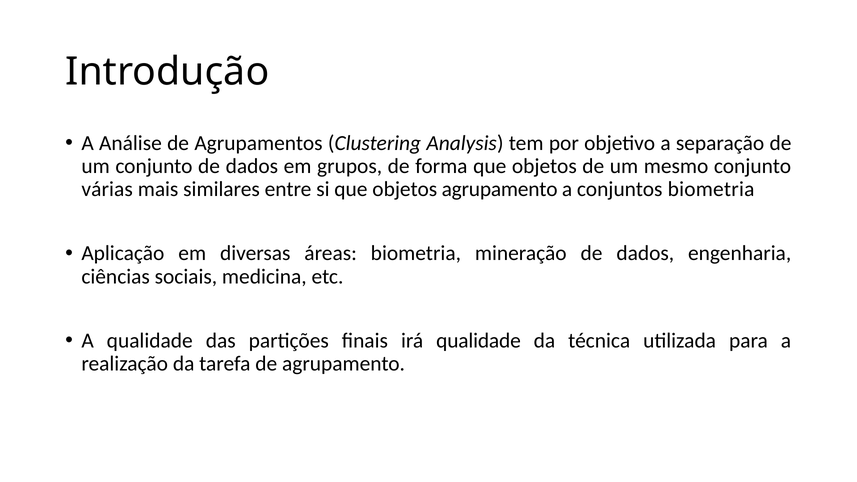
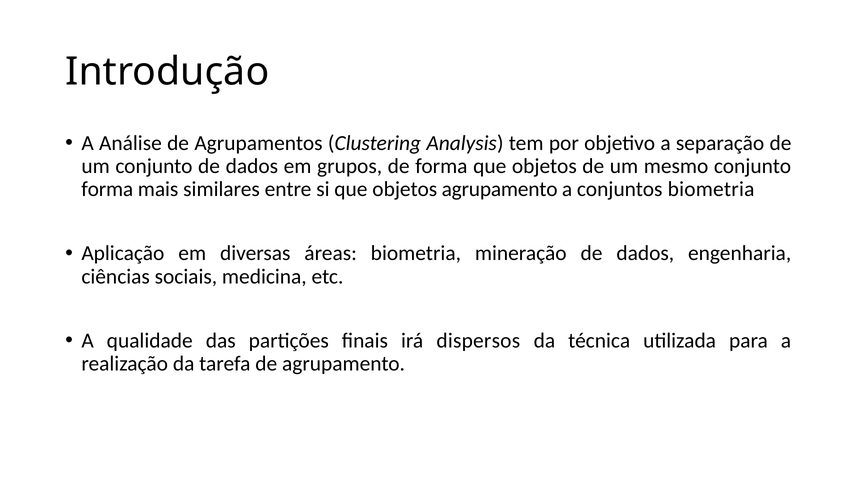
várias: várias -> forma (107, 189)
irá qualidade: qualidade -> dispersos (478, 341)
